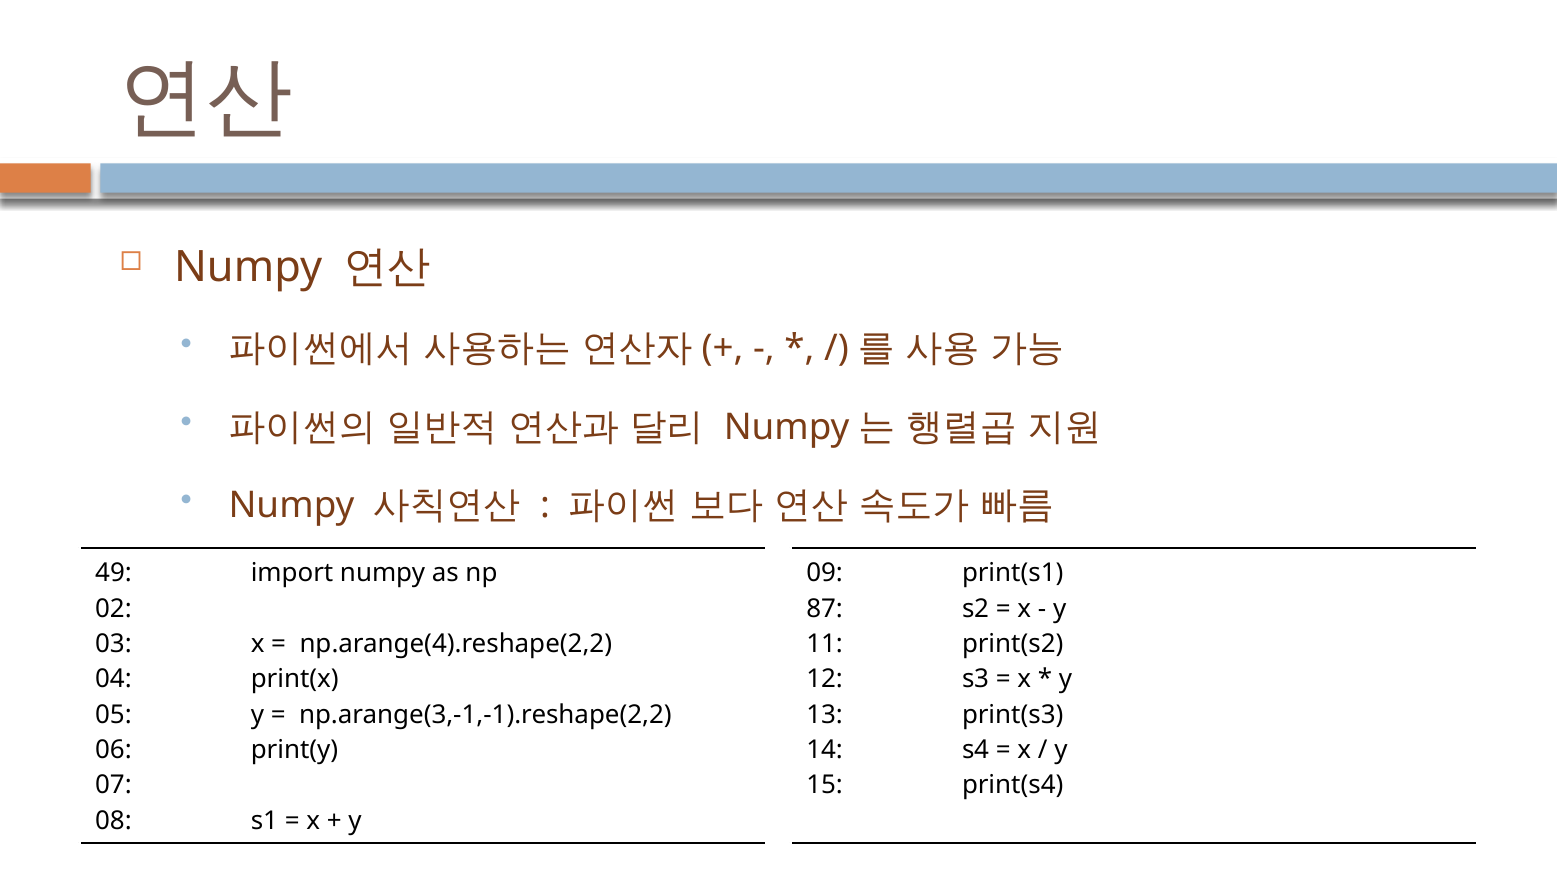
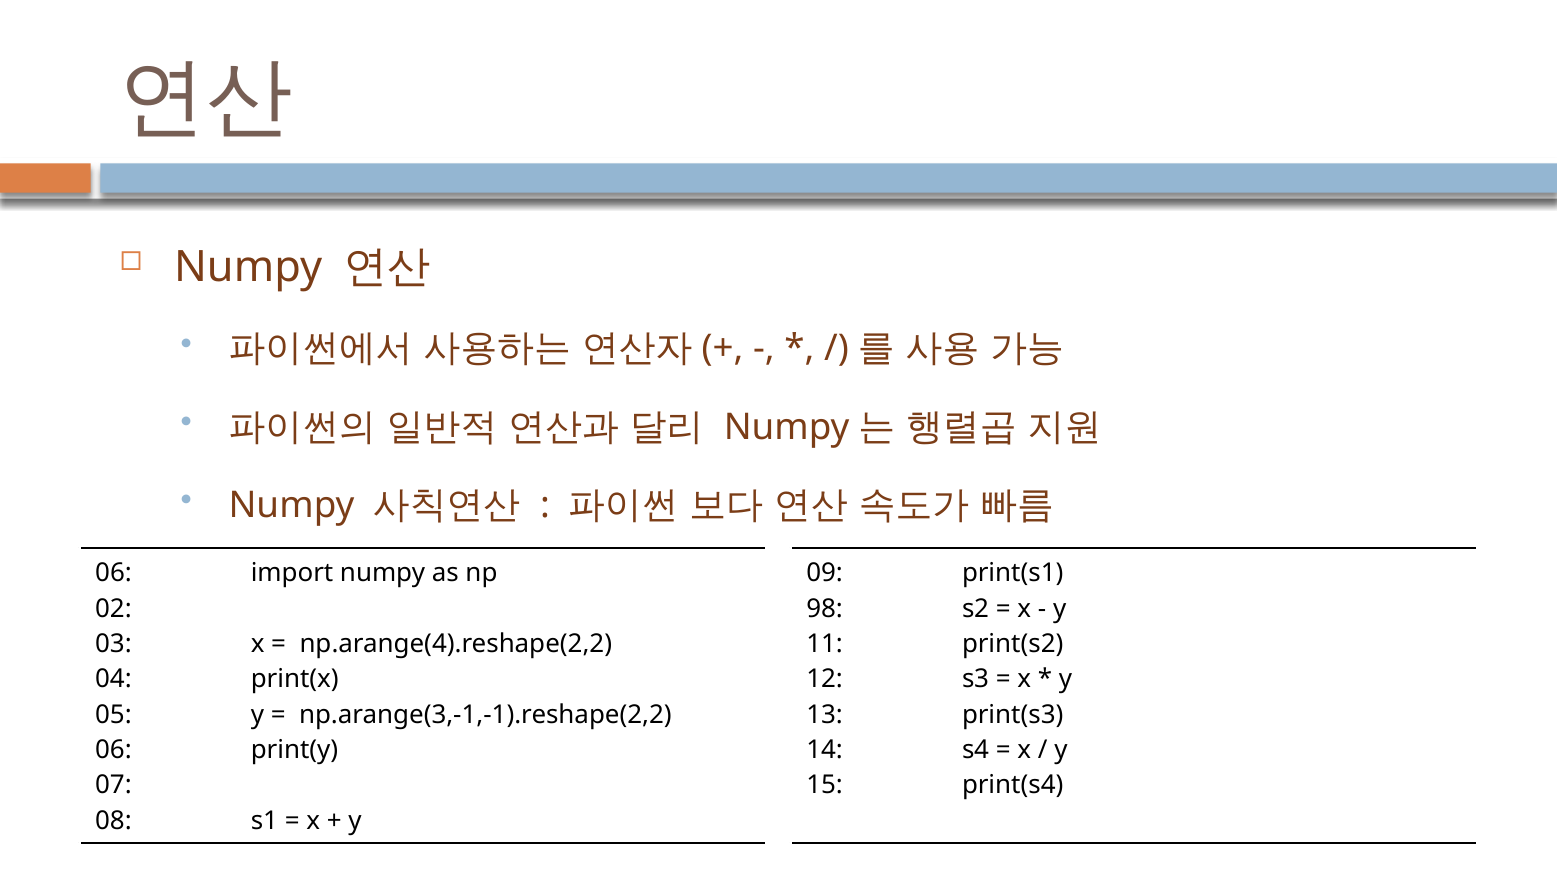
49: 49 -> 06 (113, 573)
87: 87 -> 98 (825, 609)
